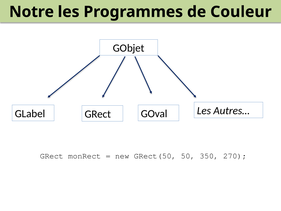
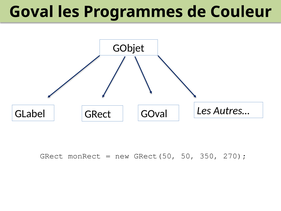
Notre: Notre -> Goval (31, 12)
